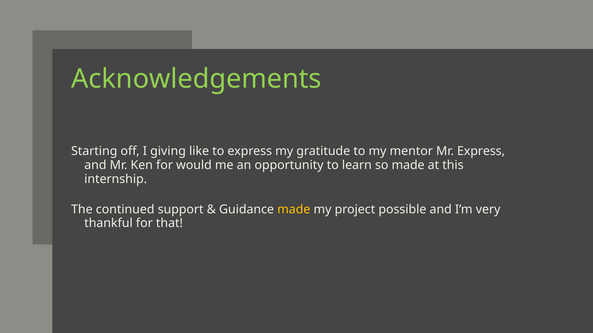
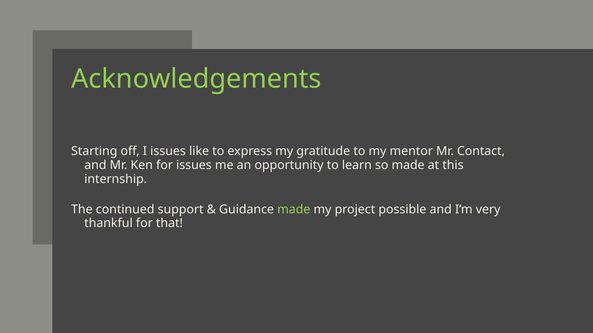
I giving: giving -> issues (168, 151)
Mr Express: Express -> Contact (481, 151)
for would: would -> issues (194, 165)
made colour: yellow -> light green (294, 210)
